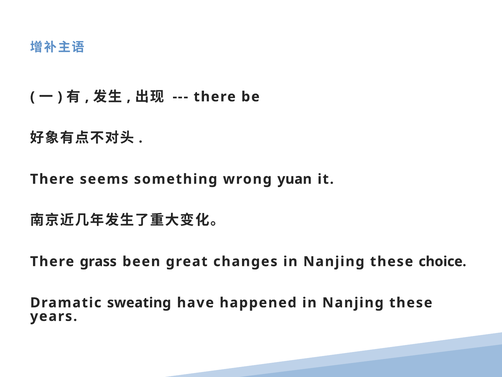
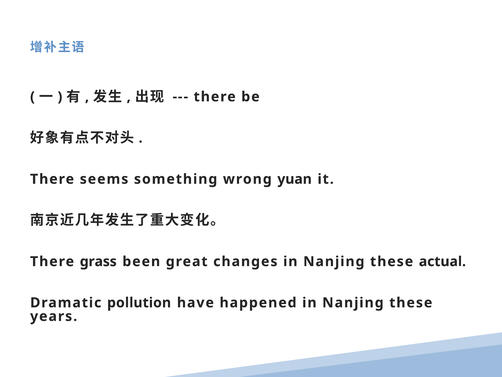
choice: choice -> actual (442, 261)
sweating: sweating -> pollution (139, 302)
